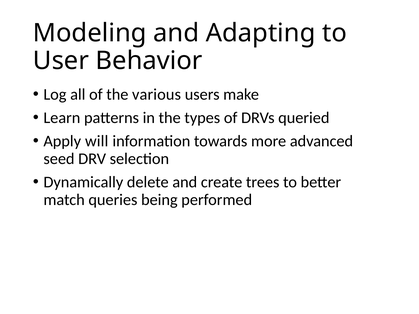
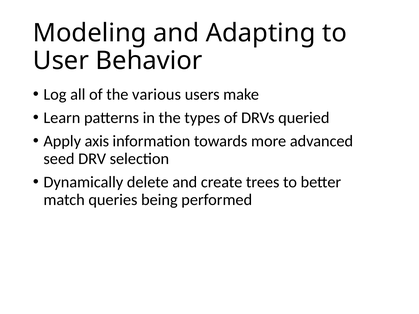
will: will -> axis (97, 141)
